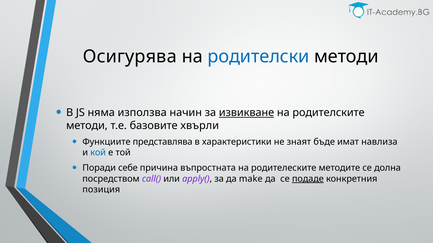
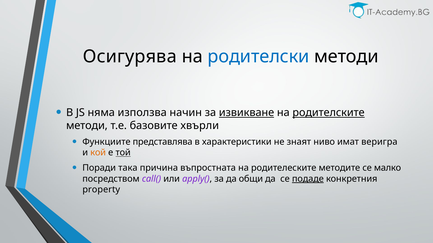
родителските underline: none -> present (329, 113)
бъде: бъде -> ниво (324, 142)
навлиза: навлиза -> веригра (379, 142)
кой colour: blue -> orange (98, 153)
той underline: none -> present (123, 153)
себе: себе -> така (128, 168)
долна: долна -> малко (388, 168)
make: make -> общи (251, 179)
позиция: позиция -> property (101, 190)
